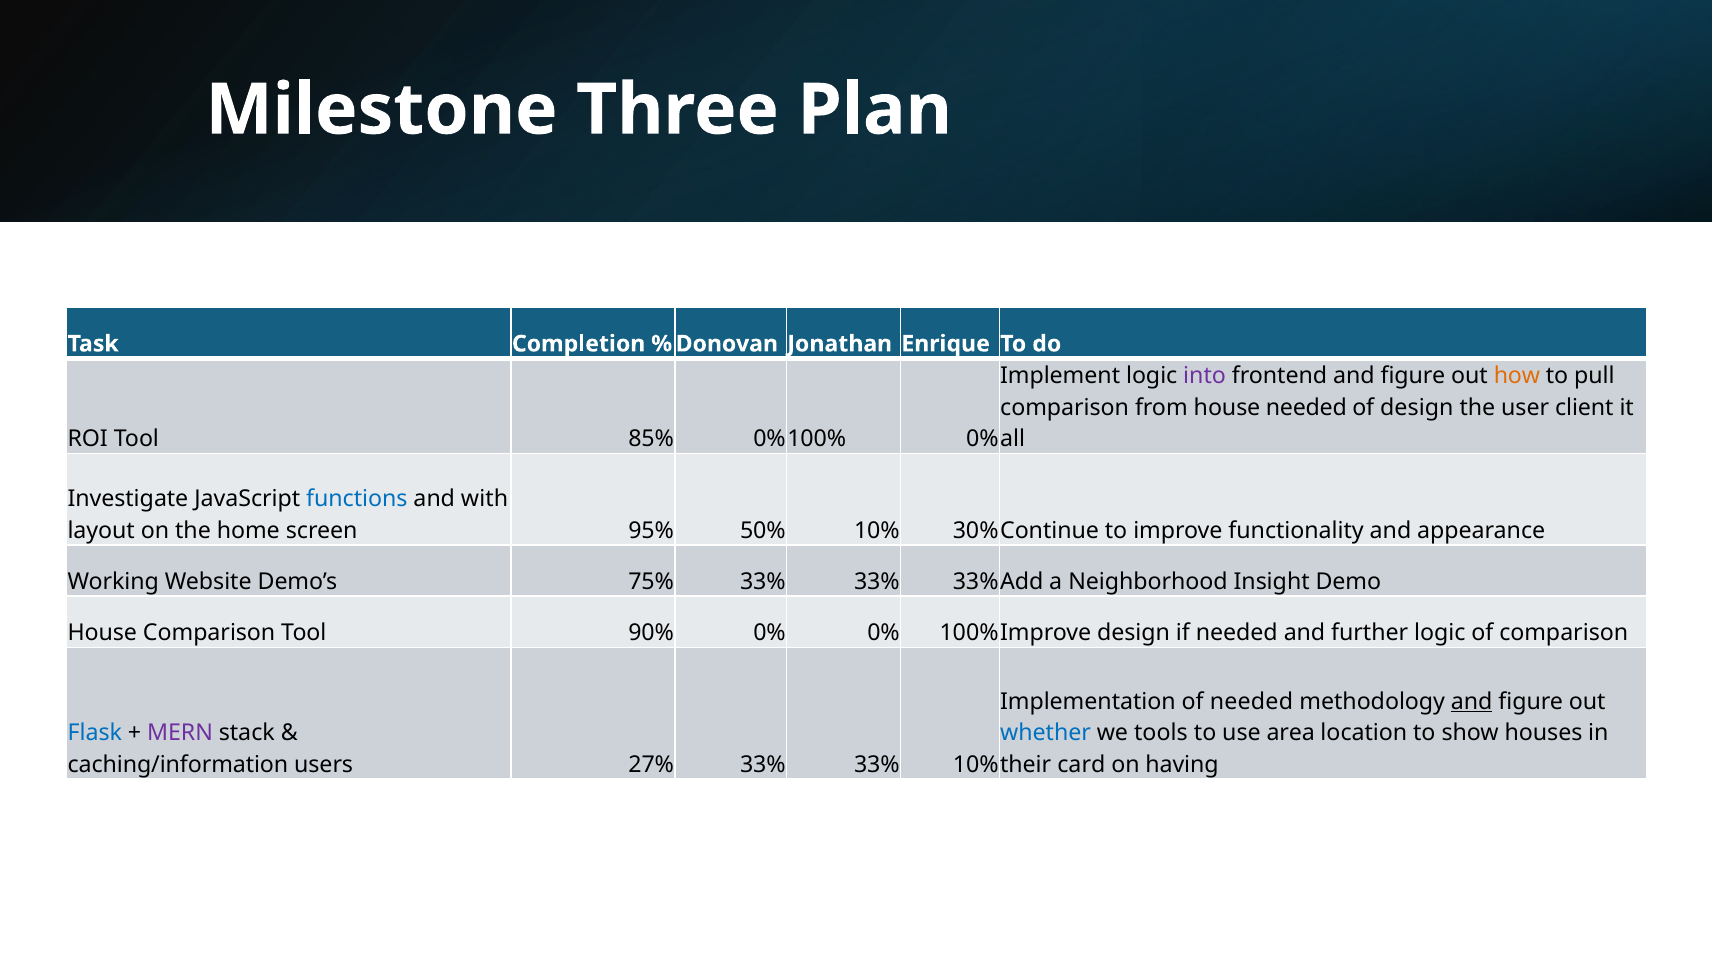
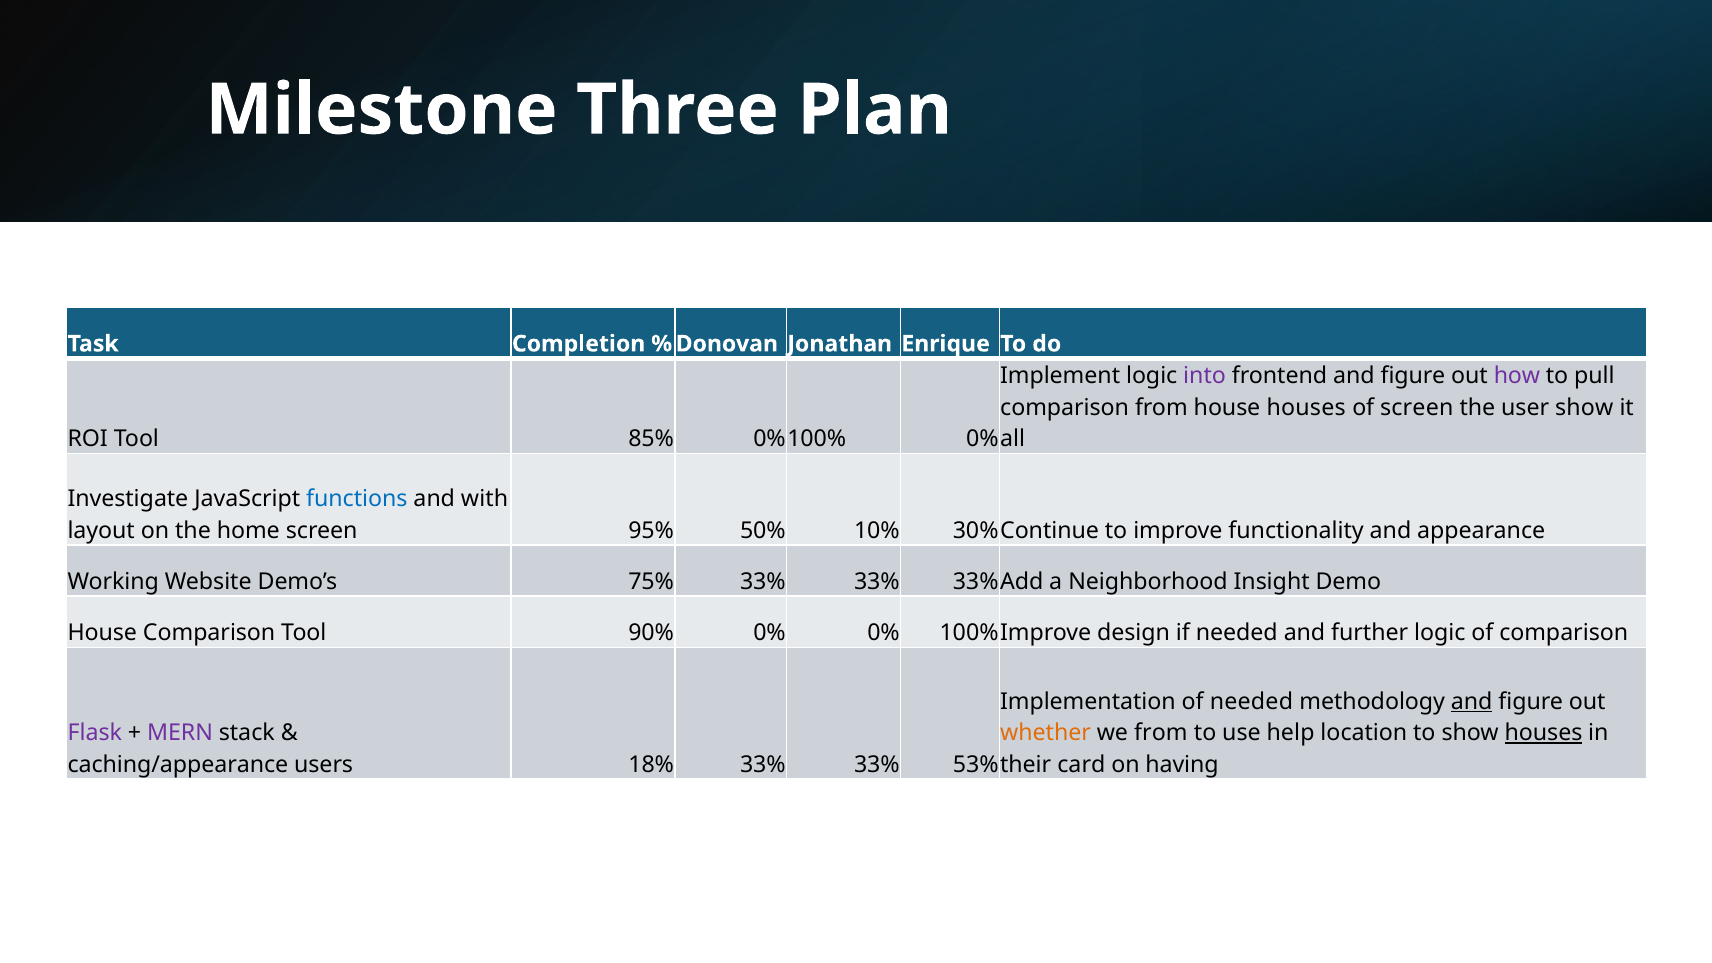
how colour: orange -> purple (1517, 376)
house needed: needed -> houses (1306, 408)
of design: design -> screen (1417, 408)
user client: client -> show (1584, 408)
Flask colour: blue -> purple (95, 733)
whether colour: blue -> orange (1046, 733)
we tools: tools -> from (1161, 733)
area: area -> help (1291, 733)
houses underline: none -> present (1543, 733)
caching/information: caching/information -> caching/appearance (178, 765)
27%: 27% -> 18% (651, 765)
33% 10%: 10% -> 53% (976, 765)
